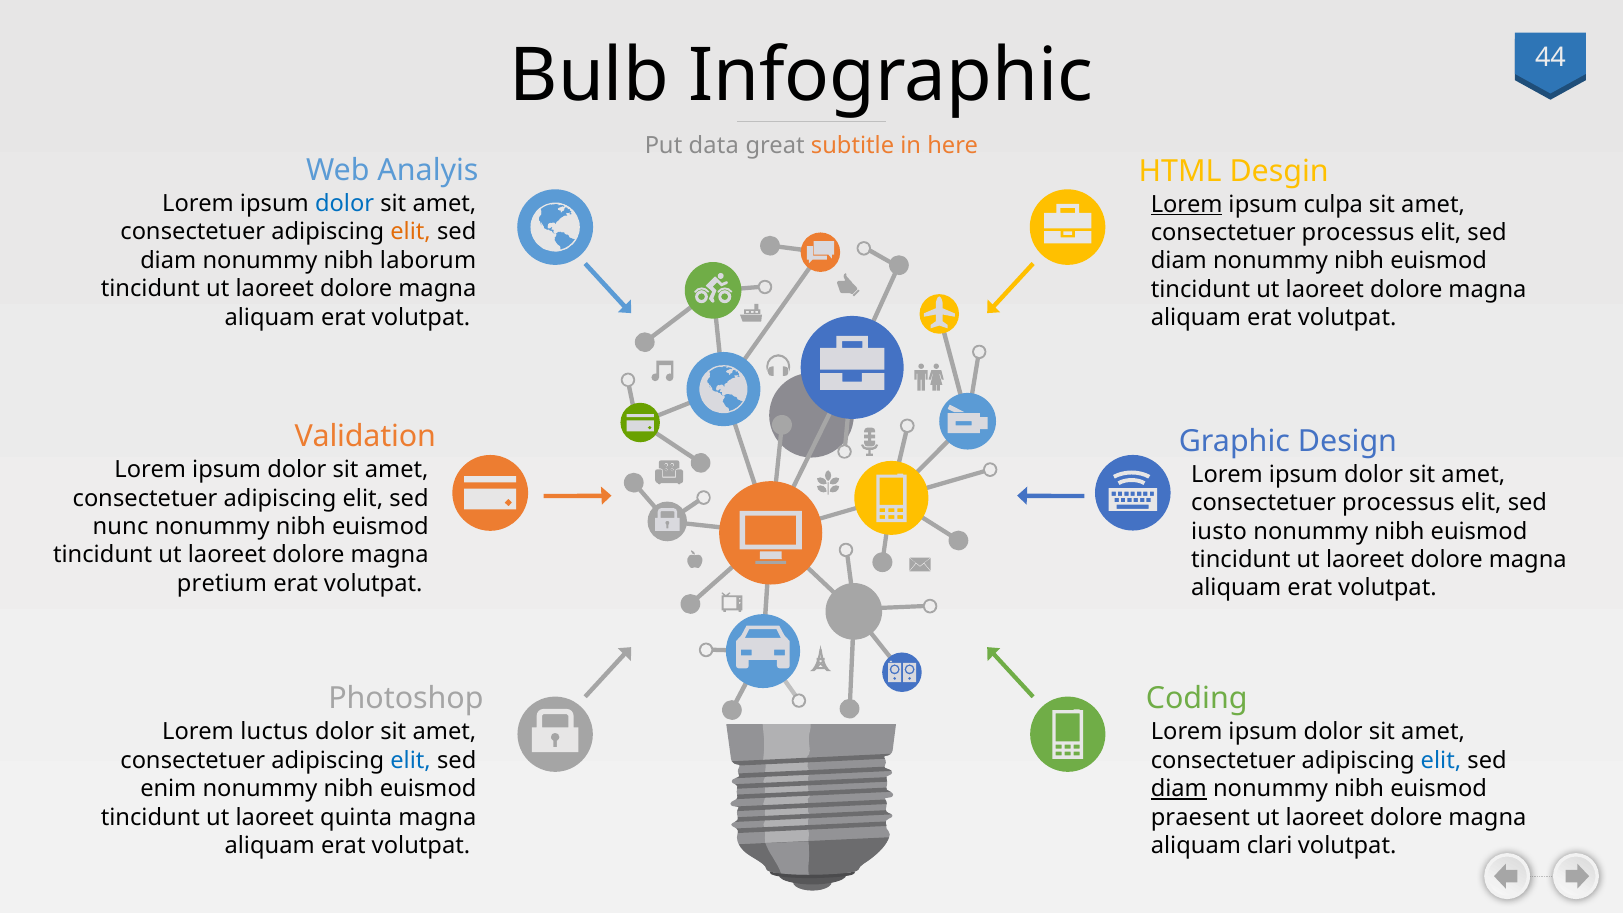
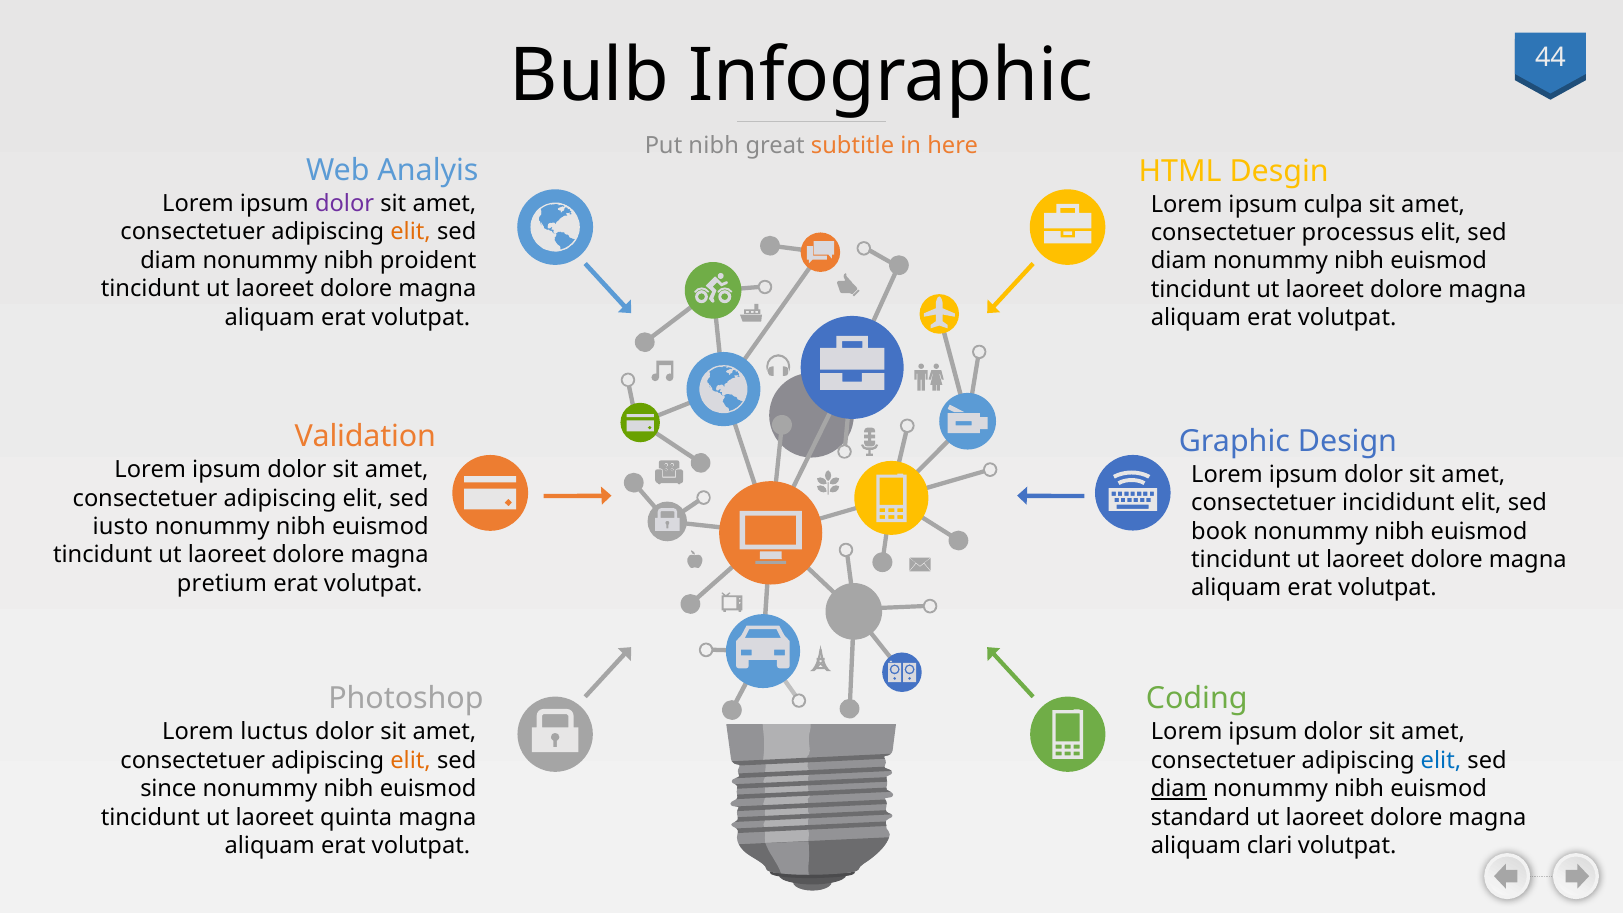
Put data: data -> nibh (714, 146)
dolor colour: blue -> purple (345, 204)
Lorem underline: present -> none (1187, 204)
laborum: laborum -> proident (428, 261)
processus: processus -> incididunt (1398, 503)
nunc: nunc -> iusto (120, 527)
iusto: iusto -> book (1219, 531)
elit colour: blue -> orange (411, 760)
enim: enim -> since (168, 789)
praesent: praesent -> standard (1201, 817)
